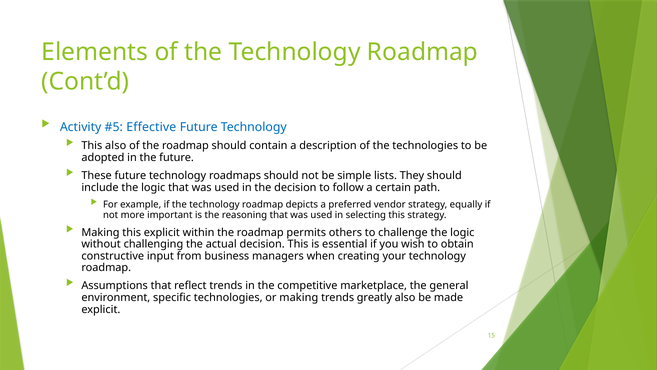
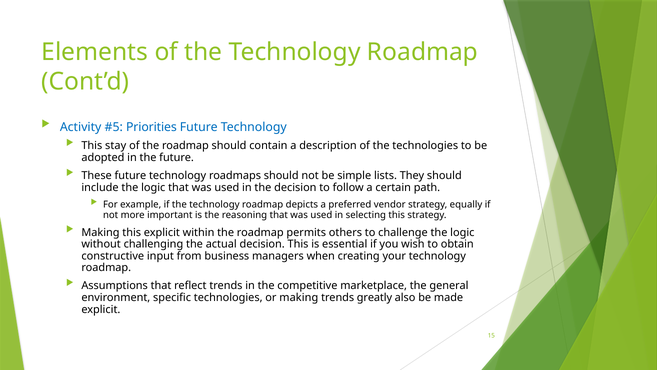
Effective: Effective -> Priorities (151, 127)
This also: also -> stay (116, 146)
